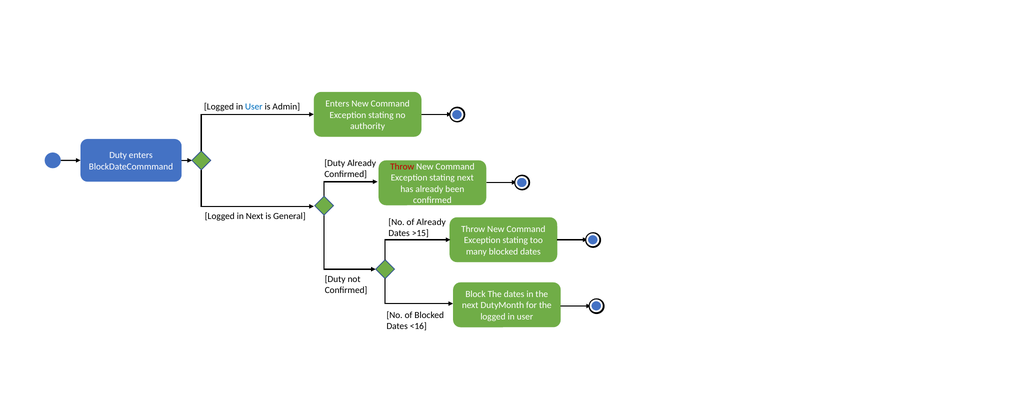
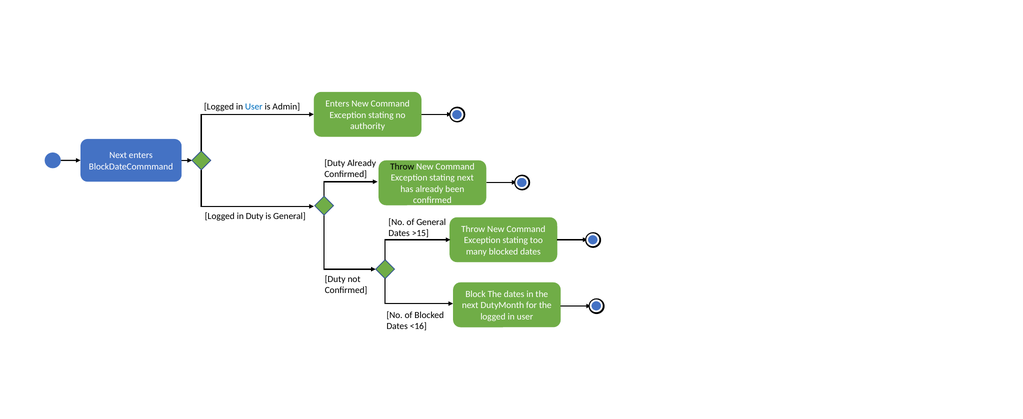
Duty: Duty -> Next (118, 155)
Throw colour: red -> black (402, 166)
in Next: Next -> Duty (255, 216)
of Already: Already -> General (431, 222)
